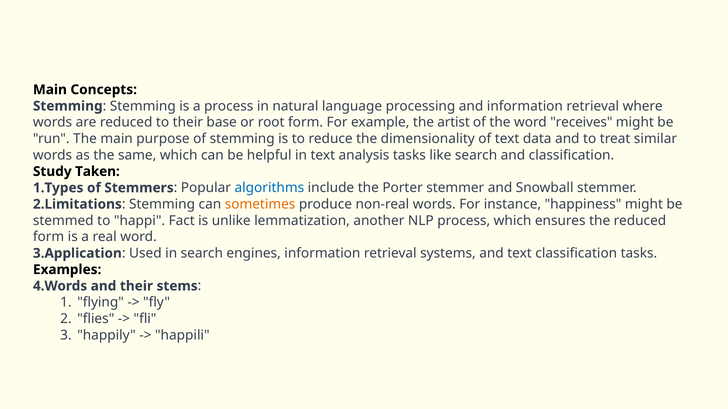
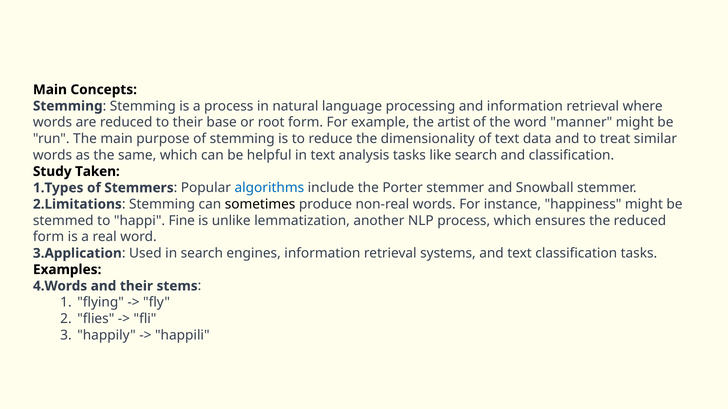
receives: receives -> manner (581, 123)
sometimes colour: orange -> black (260, 204)
Fact: Fact -> Fine (182, 221)
